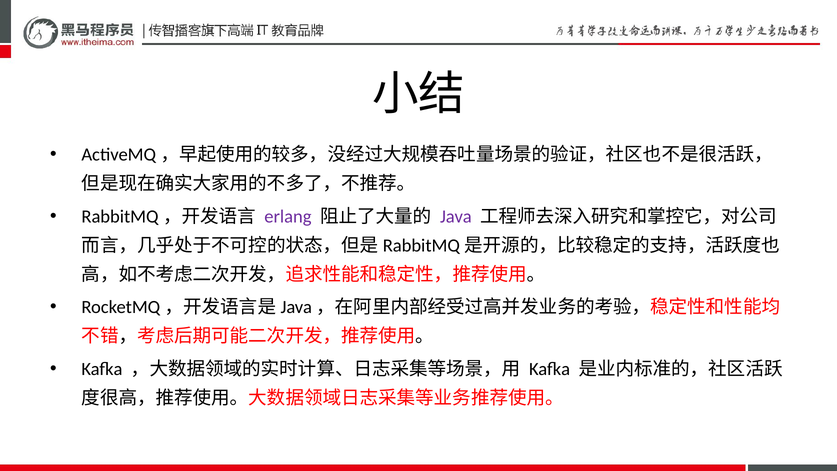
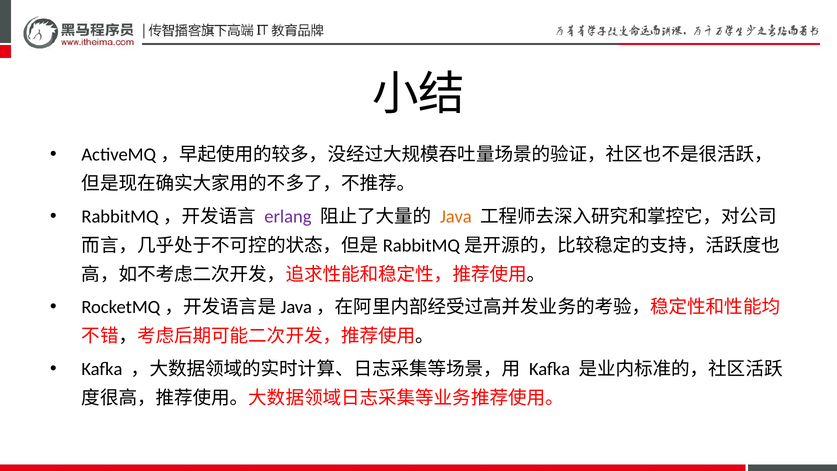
Java colour: purple -> orange (456, 216)
